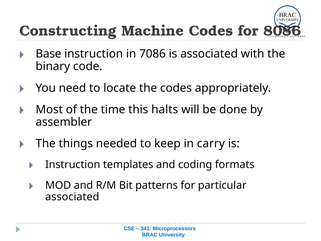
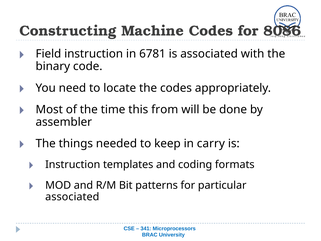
Base: Base -> Field (48, 54)
7086: 7086 -> 6781 (152, 54)
halts: halts -> from (165, 109)
